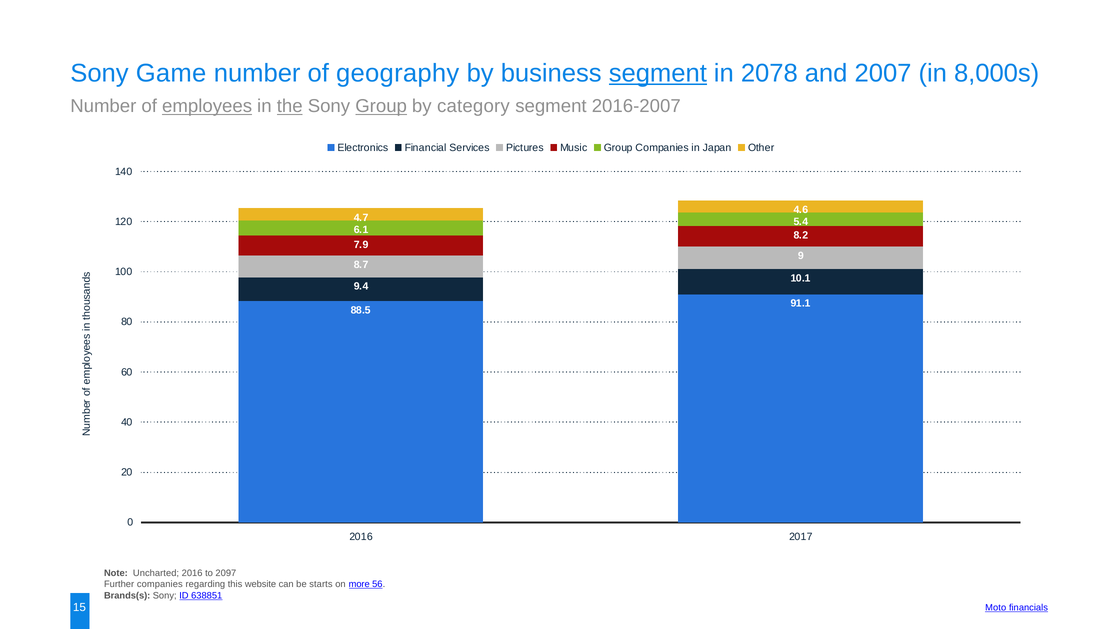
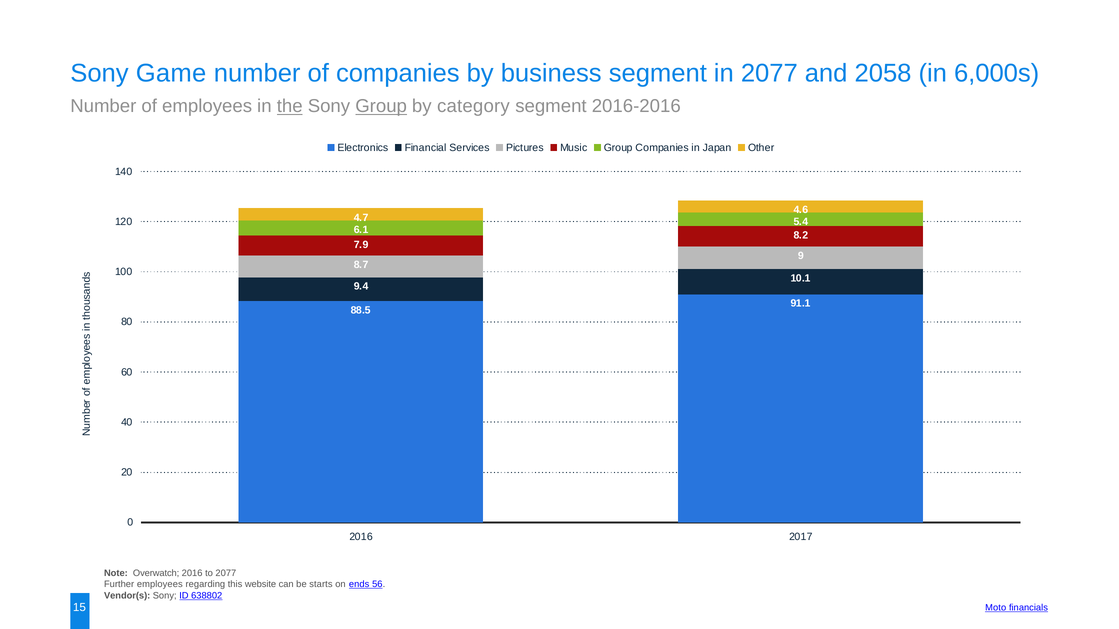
of geography: geography -> companies (398, 73)
segment underline: present -> none (658, 73)
in 2078: 2078 -> 2077 (769, 73)
2007: 2007 -> 2058 (883, 73)
8,000s: 8,000s -> 6,000s (997, 73)
employees underline: present -> none (207, 106)
2016-2007: 2016-2007 -> 2016-2016 (636, 106)
Uncharted: Uncharted -> Overwatch (156, 573)
to 2097: 2097 -> 2077 (226, 573)
Further companies: companies -> employees (160, 585)
more: more -> ends (359, 585)
Brands(s: Brands(s -> Vendor(s (127, 596)
638851: 638851 -> 638802 (207, 596)
